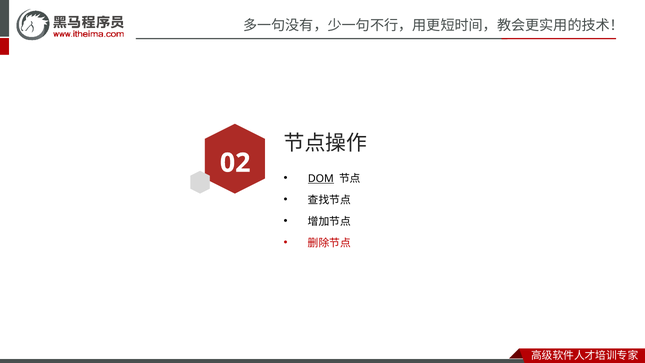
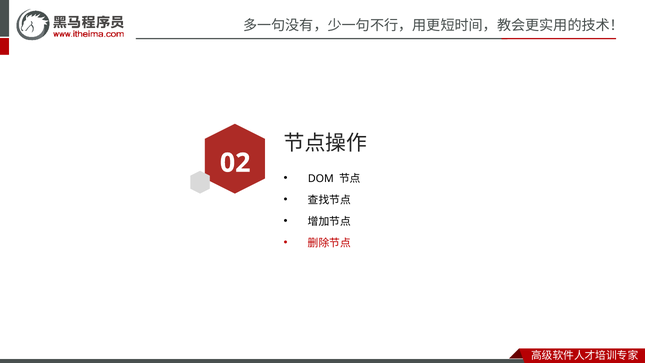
DOM underline: present -> none (321, 178)
